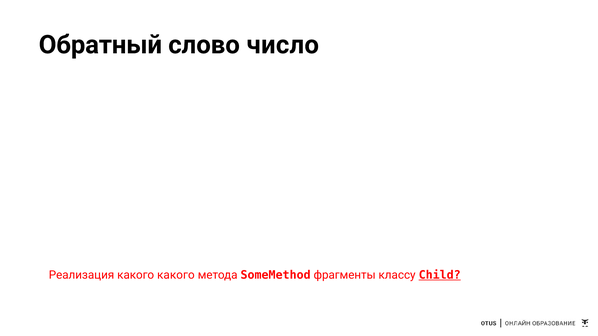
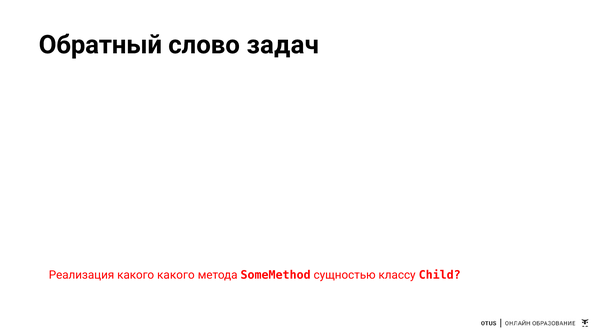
число: число -> задач (283, 45)
фрагменты: фрагменты -> сущностью (345, 275)
Child underline: present -> none (440, 275)
